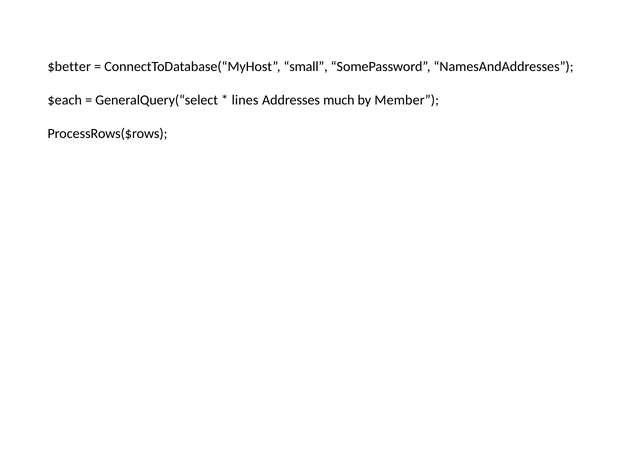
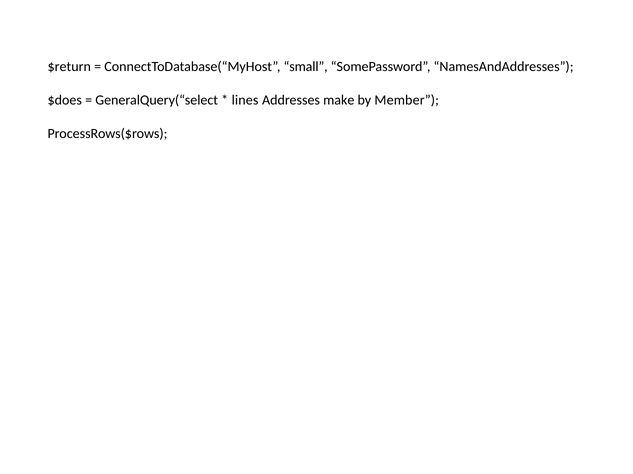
$better: $better -> $return (69, 67)
$each: $each -> $does (65, 100)
much: much -> make (339, 100)
